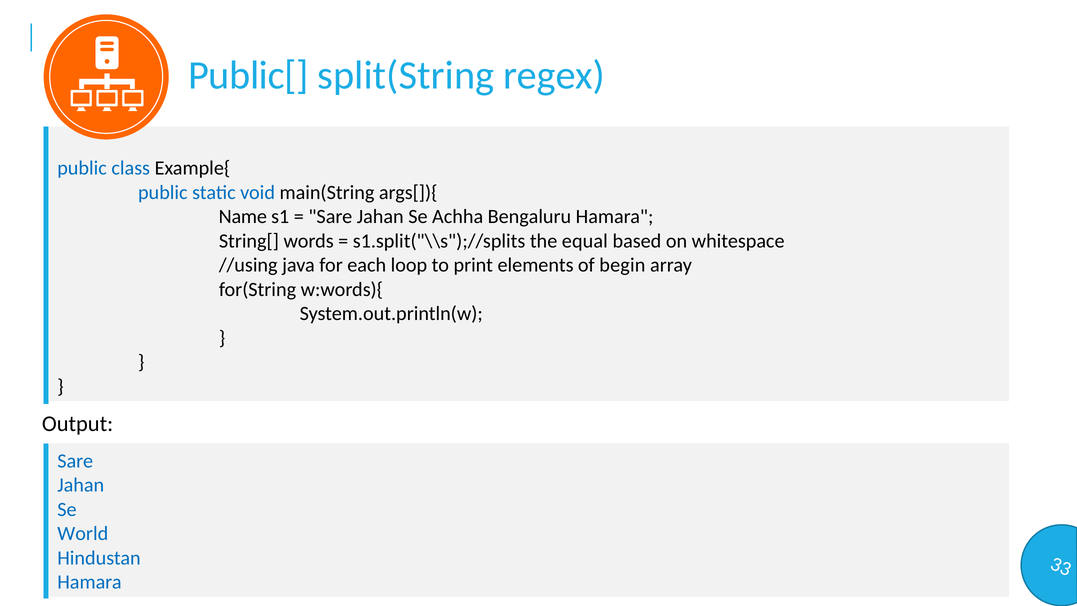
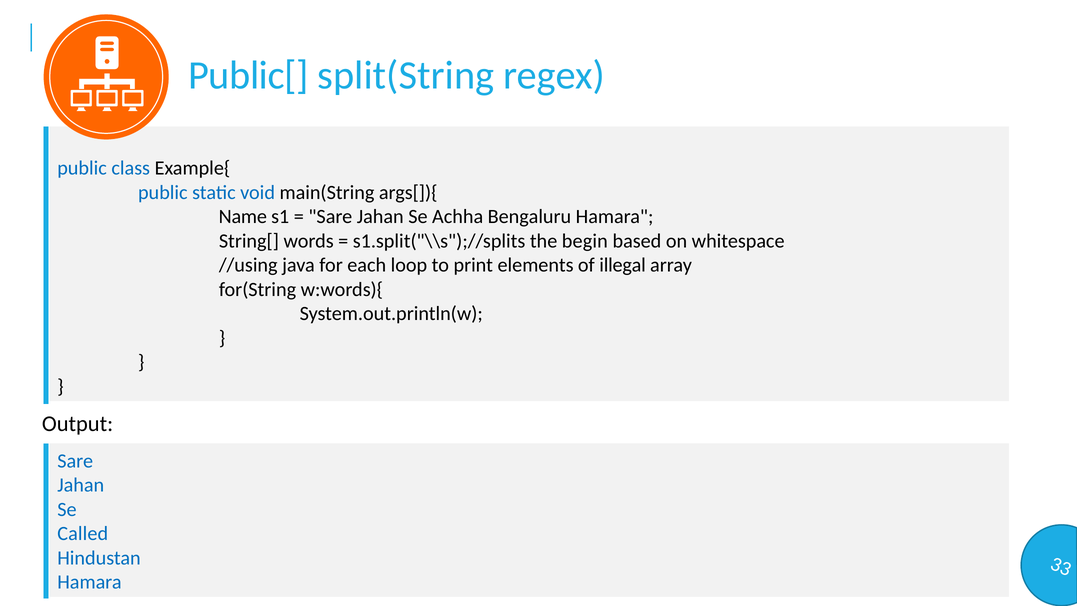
equal: equal -> begin (585, 241)
begin: begin -> illegal (623, 265)
World: World -> Called (83, 533)
